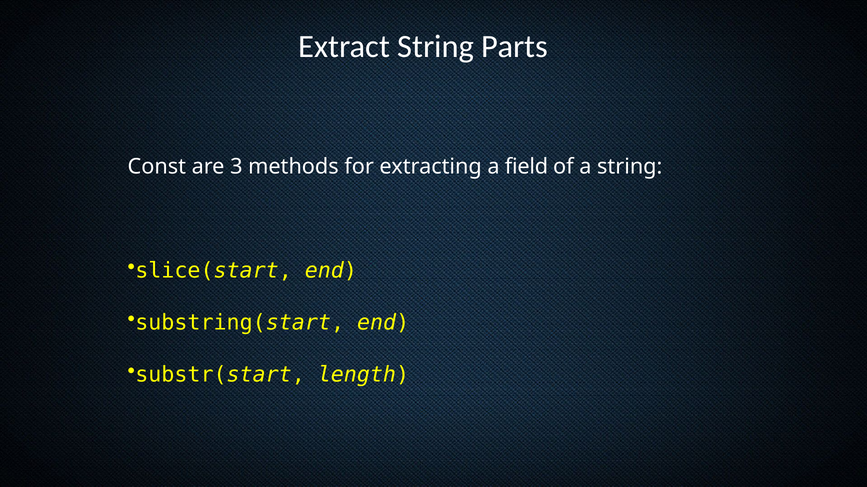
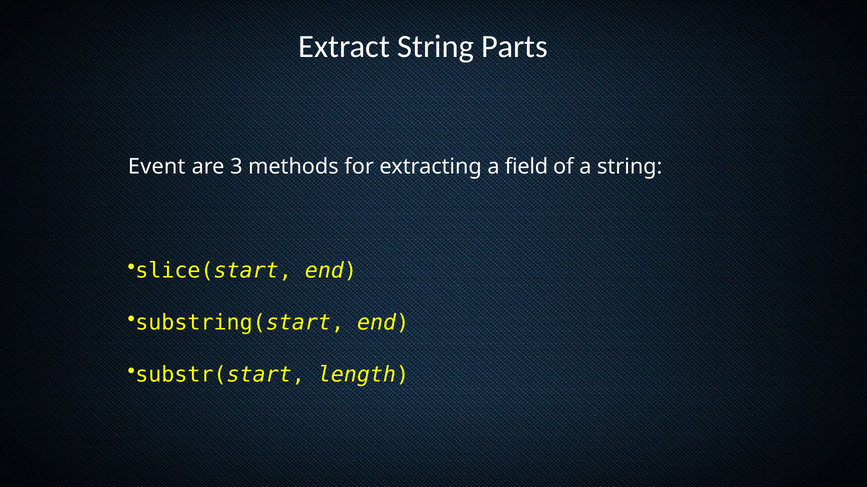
Const: Const -> Event (157, 167)
